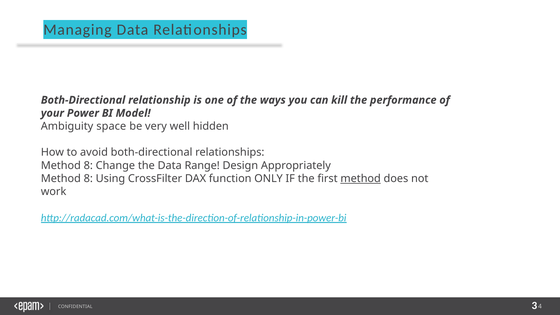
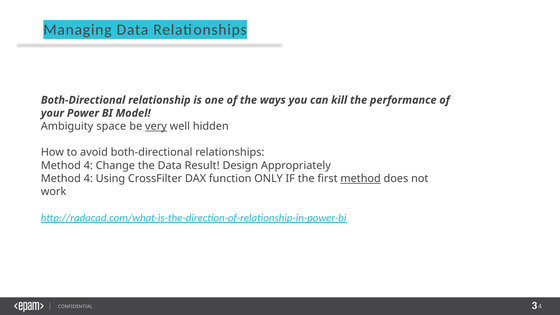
very underline: none -> present (156, 126)
8: 8 -> 4 (88, 165)
Range: Range -> Result (202, 165)
8: 8 -> 4 (88, 179)
